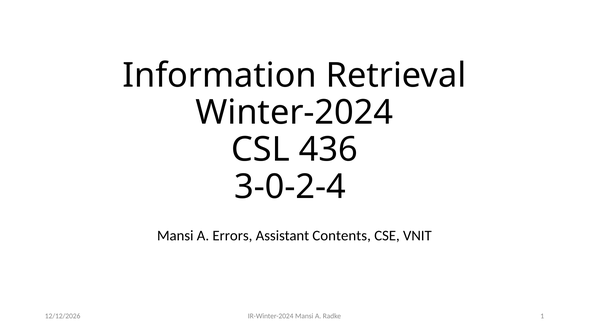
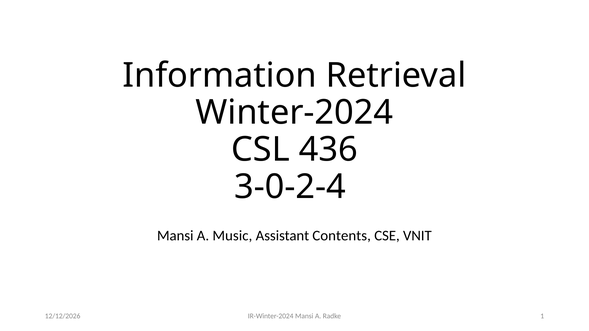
Errors: Errors -> Music (232, 236)
